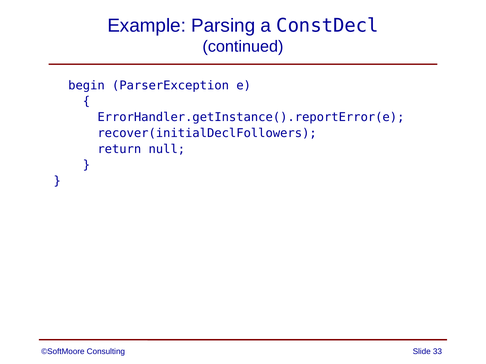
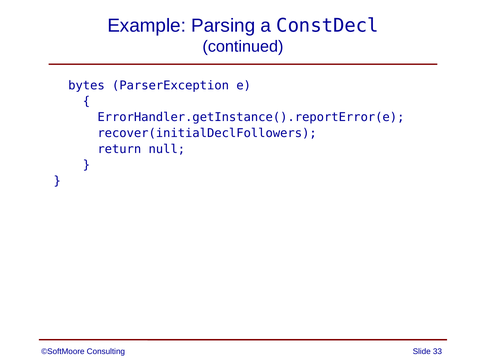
begin: begin -> bytes (86, 85)
